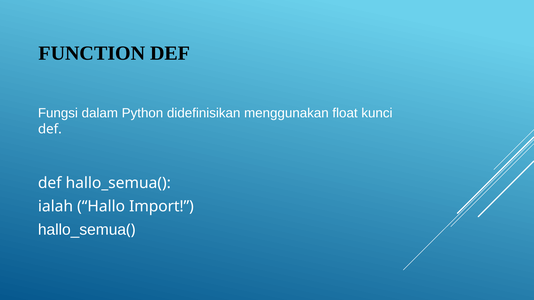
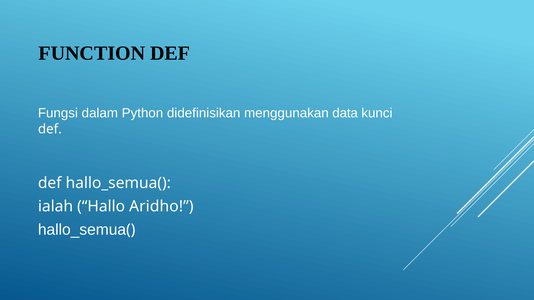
float: float -> data (345, 113)
Import: Import -> Aridho (161, 207)
